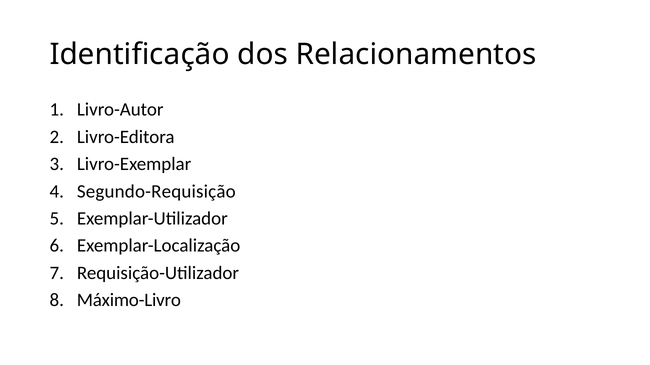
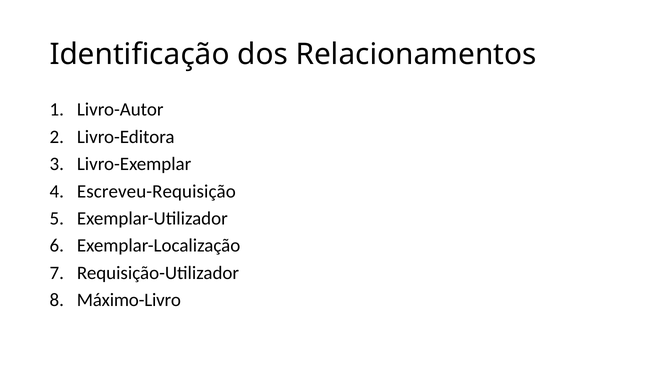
Segundo-Requisição: Segundo-Requisição -> Escreveu-Requisição (156, 192)
